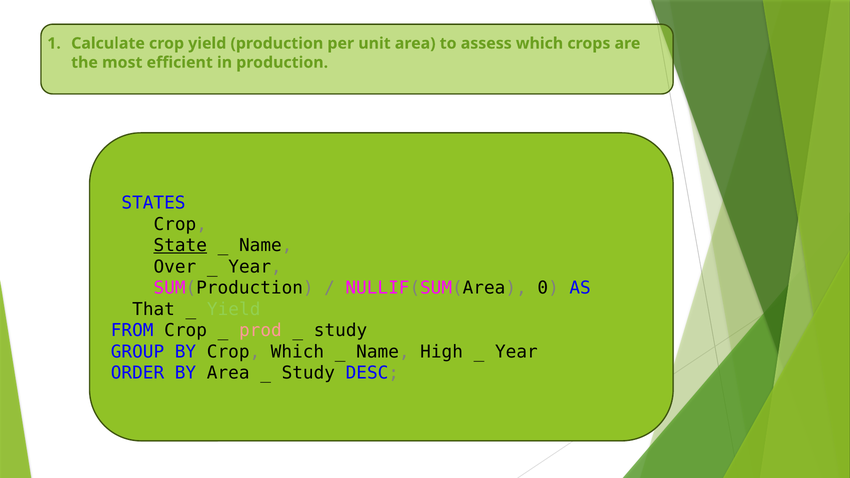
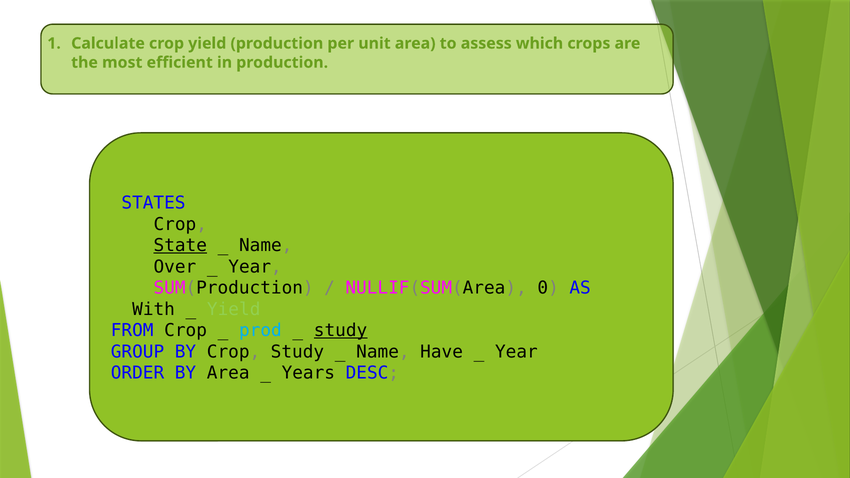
That: That -> With (154, 309)
prod colour: pink -> light blue (260, 331)
study underline: none -> present (341, 331)
Crop Which: Which -> Study (297, 352)
High: High -> Have (442, 352)
Study: Study -> Years (308, 373)
